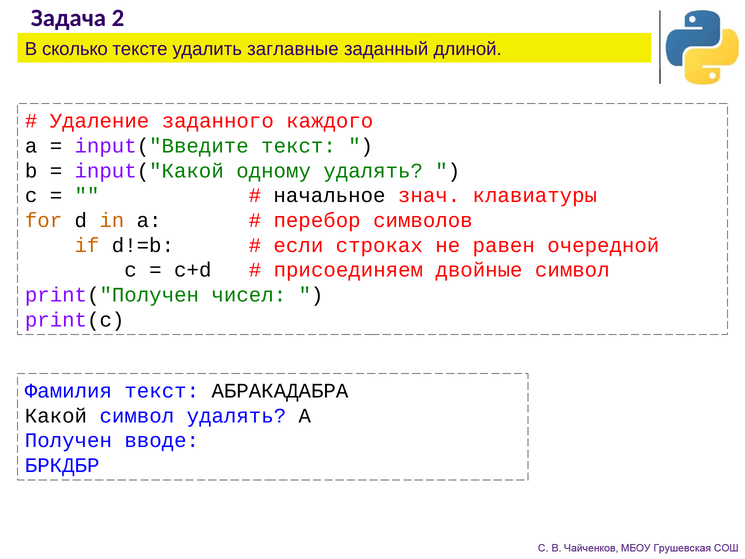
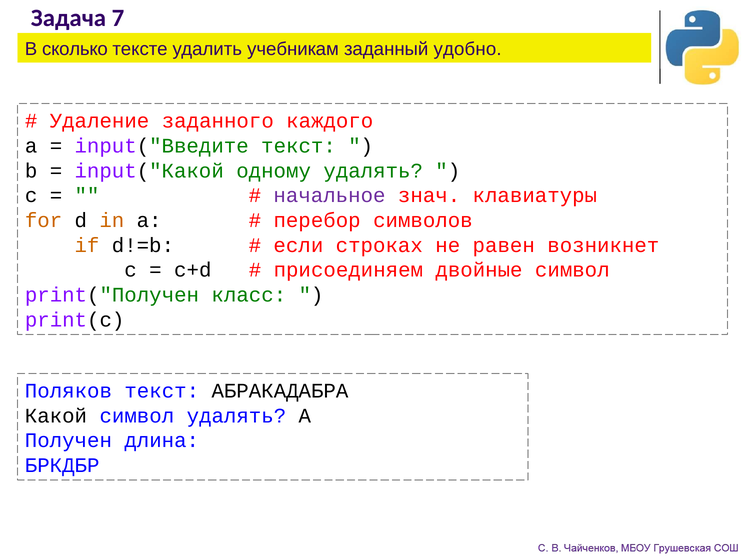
2: 2 -> 7 (118, 18)
заглавные: заглавные -> учебникам (293, 49)
длиной: длиной -> удобно (468, 49)
начальное colour: black -> purple (330, 195)
очередной: очередной -> возникнет (603, 245)
чисел: чисел -> класс (249, 295)
Фамилия: Фамилия -> Поляков (68, 391)
вводе: вводе -> длина (162, 440)
